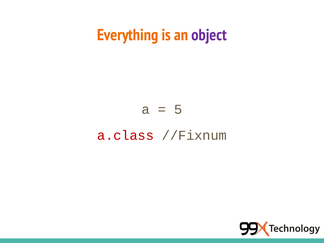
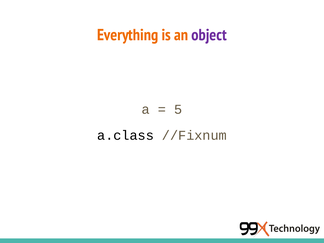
a.class colour: red -> black (126, 135)
